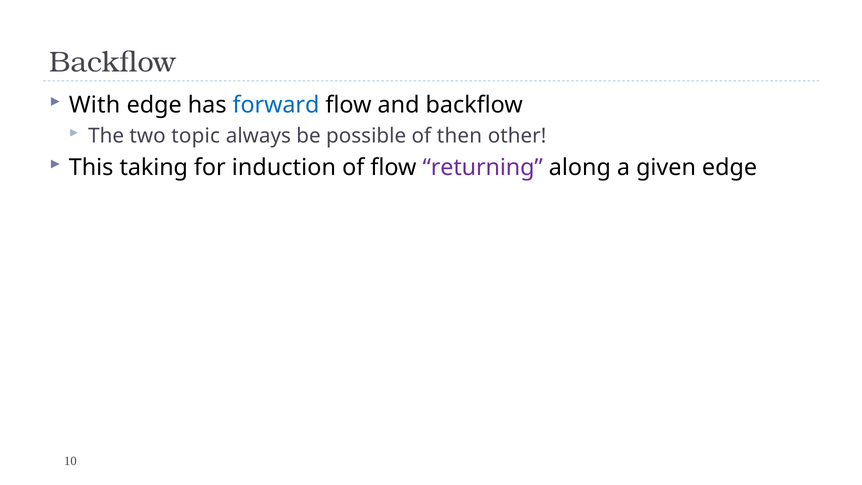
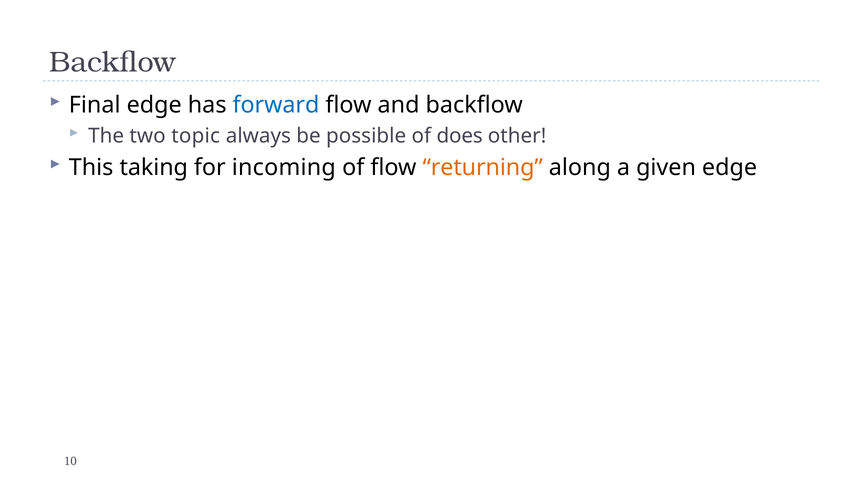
With: With -> Final (95, 105)
then: then -> does (460, 136)
induction: induction -> incoming (284, 168)
returning colour: purple -> orange (483, 168)
